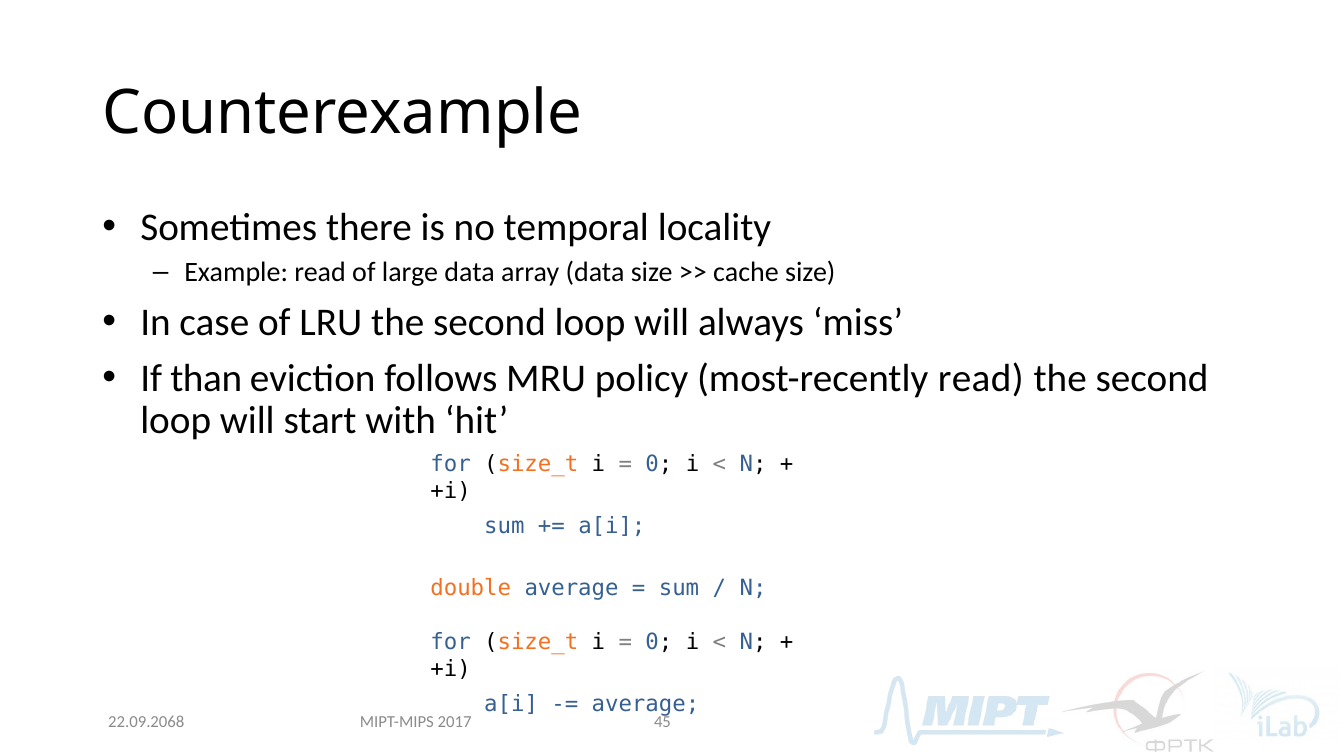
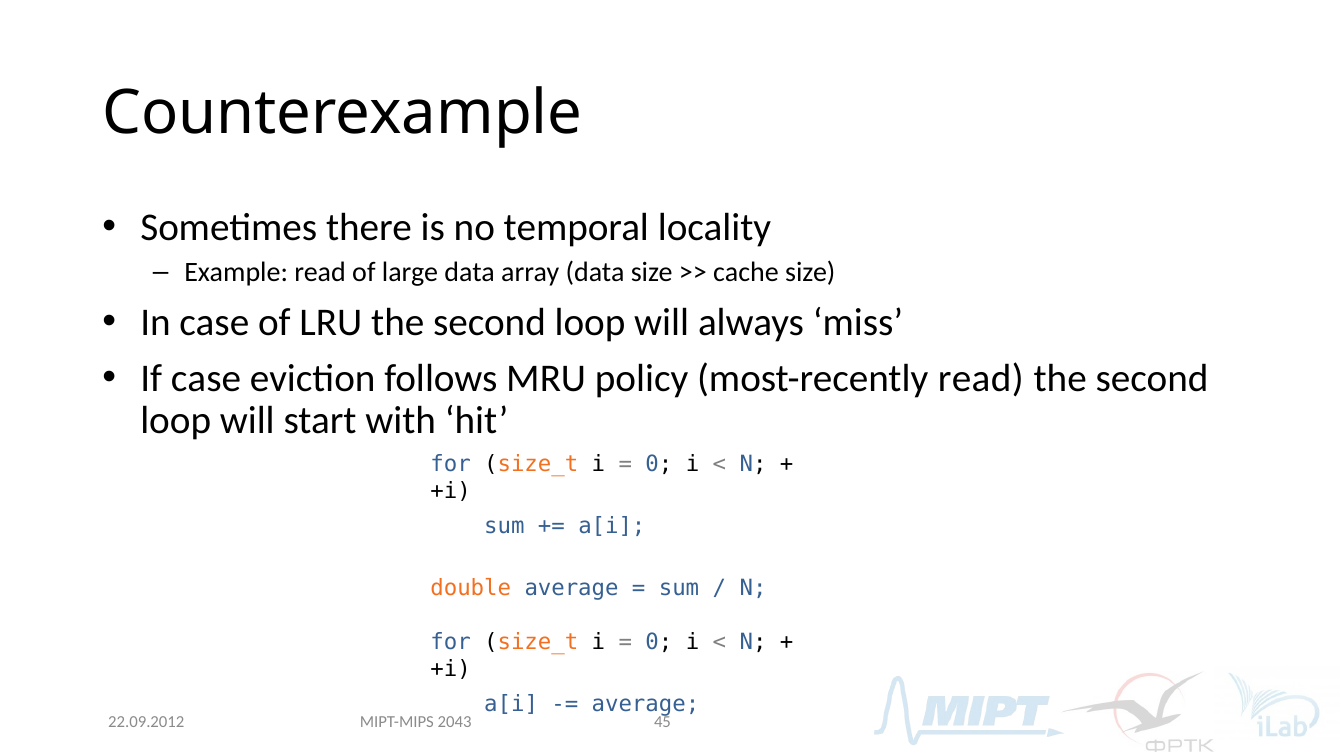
If than: than -> case (206, 379)
22.09.2068: 22.09.2068 -> 22.09.2012 (146, 722)
2017: 2017 -> 2043 (455, 722)
